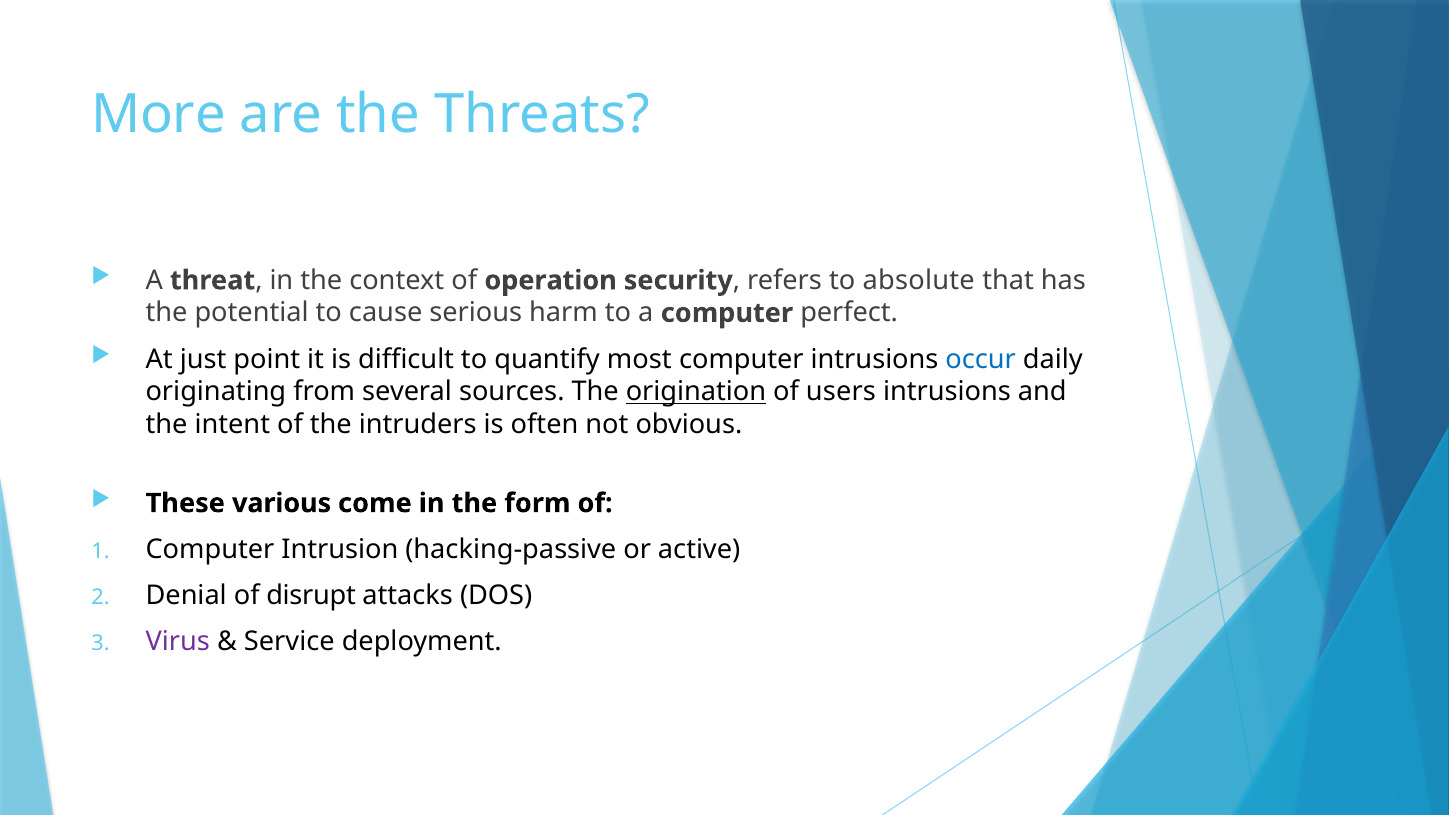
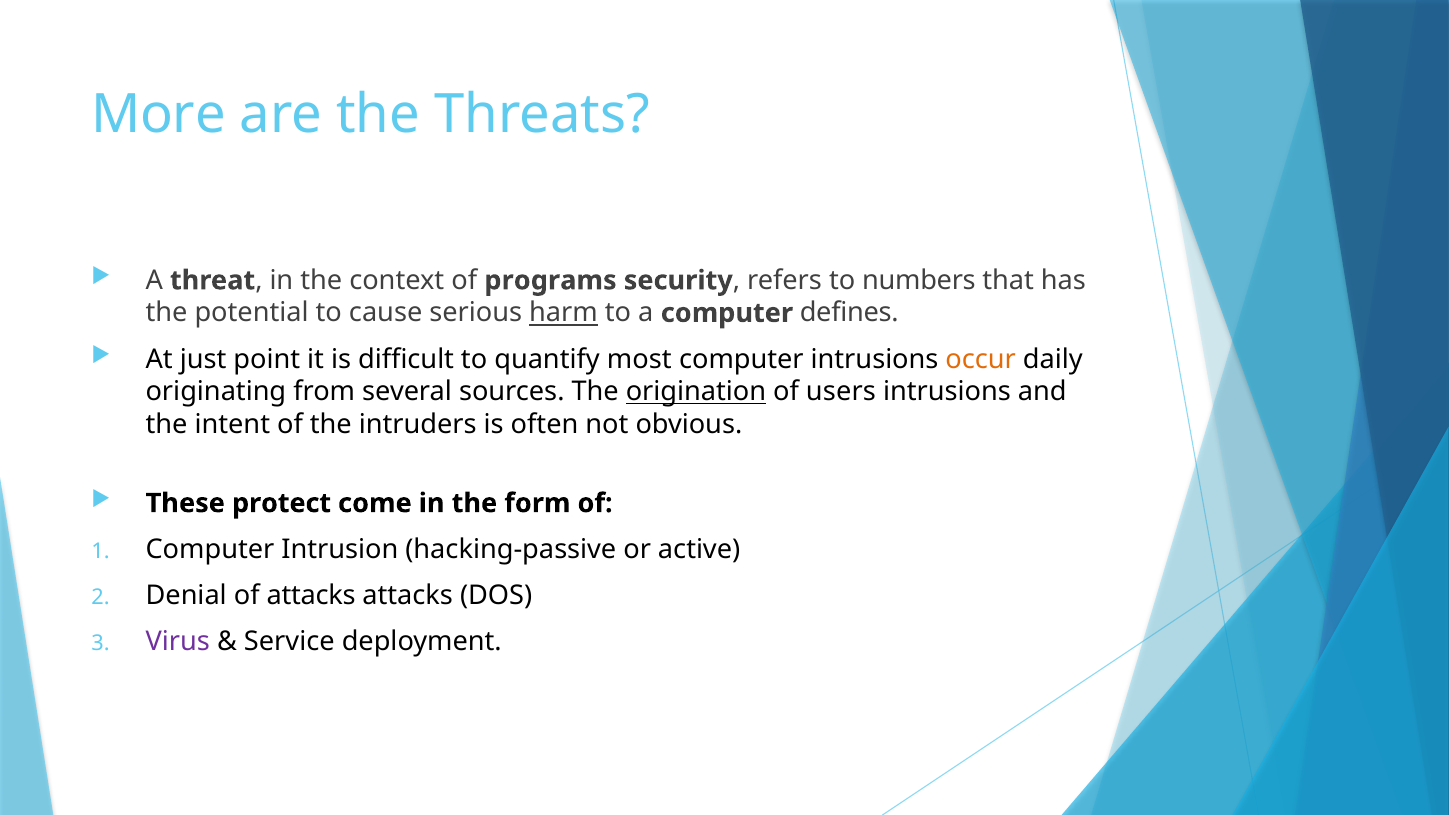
operation: operation -> programs (551, 280)
absolute: absolute -> numbers (919, 280)
harm underline: none -> present (563, 313)
perfect: perfect -> defines (849, 313)
occur colour: blue -> orange (981, 359)
various: various -> protect (282, 503)
of disrupt: disrupt -> attacks (311, 596)
